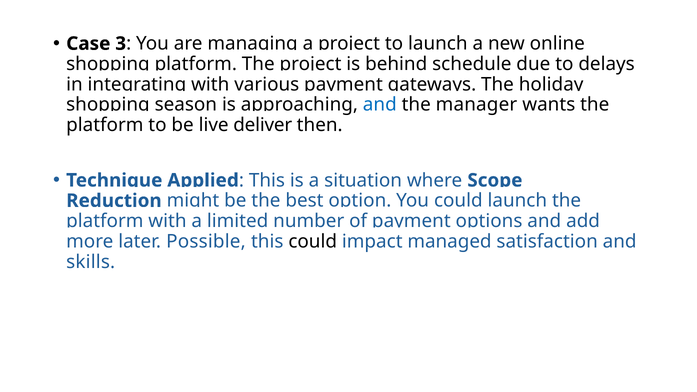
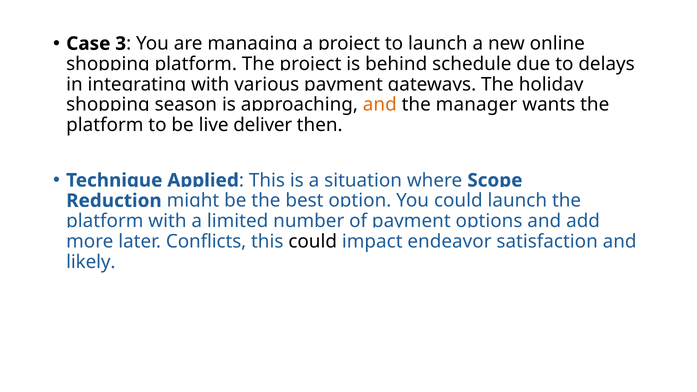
and colour: blue -> orange (380, 105)
Possible: Possible -> Conflicts (206, 242)
managed: managed -> endeavor (449, 242)
skills: skills -> likely (91, 262)
